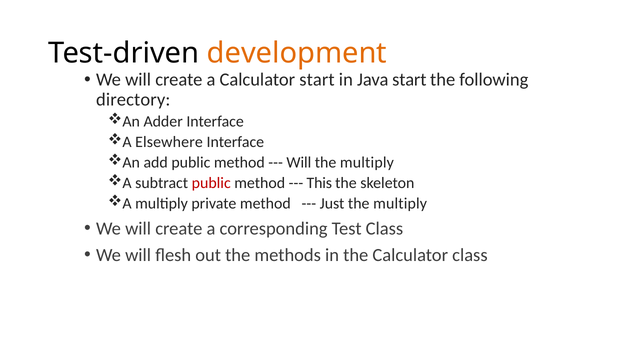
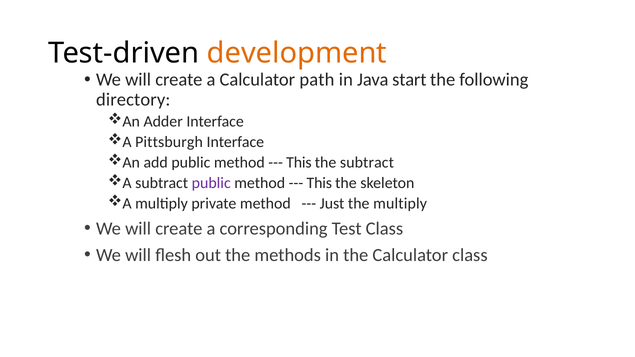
Calculator start: start -> path (317, 80)
Elsewhere: Elsewhere -> Pittsburgh (169, 142)
Will: Will -> This (299, 163)
multiply: multiply -> subtract (367, 163)
public colour: red -> purple (211, 183)
